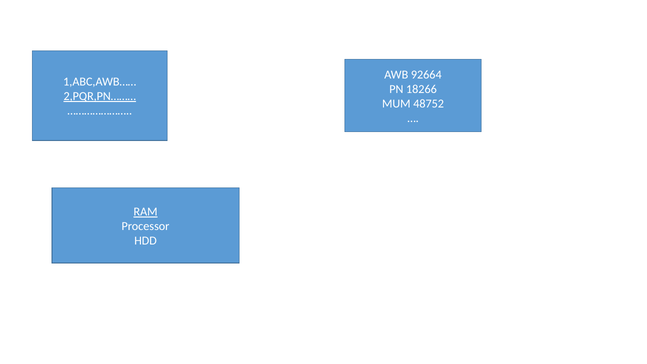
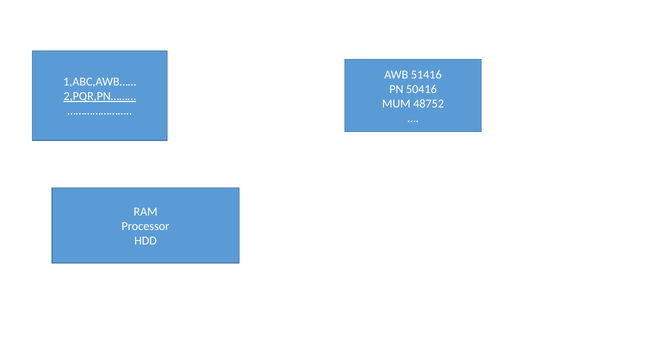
92664: 92664 -> 51416 (426, 75)
18266: 18266 -> 50416 (421, 89)
RAM underline: present -> none (146, 212)
